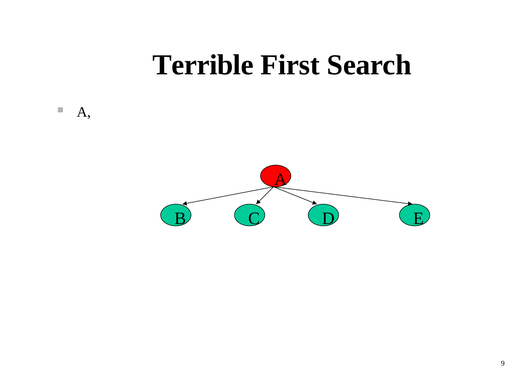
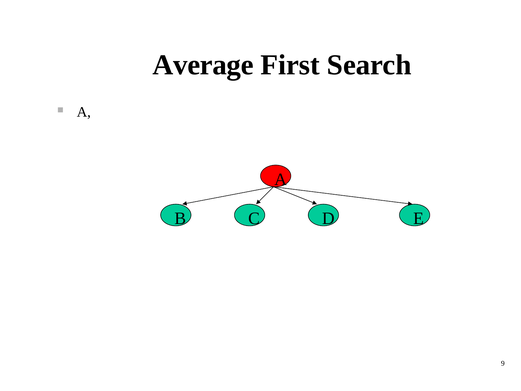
Terrible: Terrible -> Average (203, 65)
